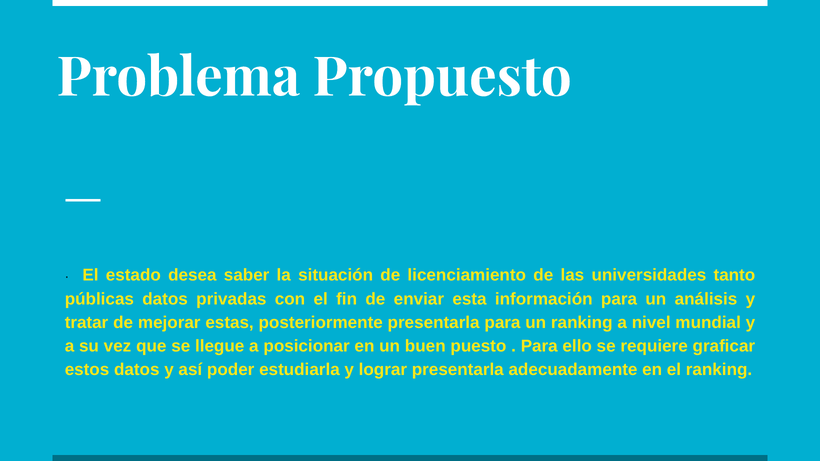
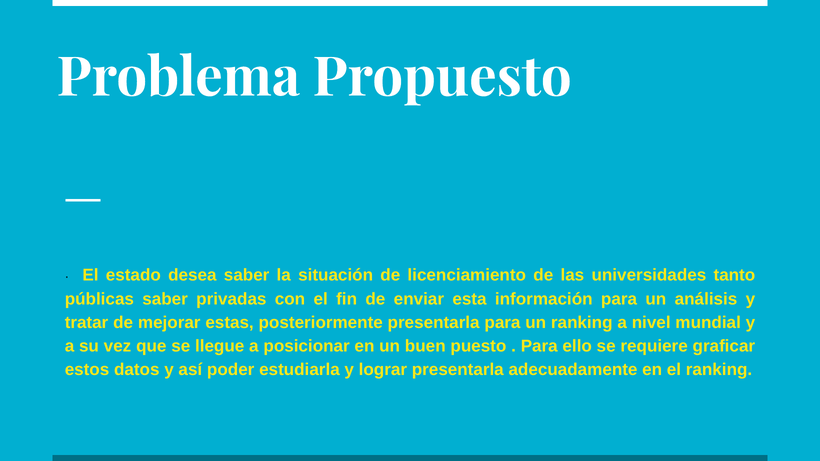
públicas datos: datos -> saber (165, 299)
